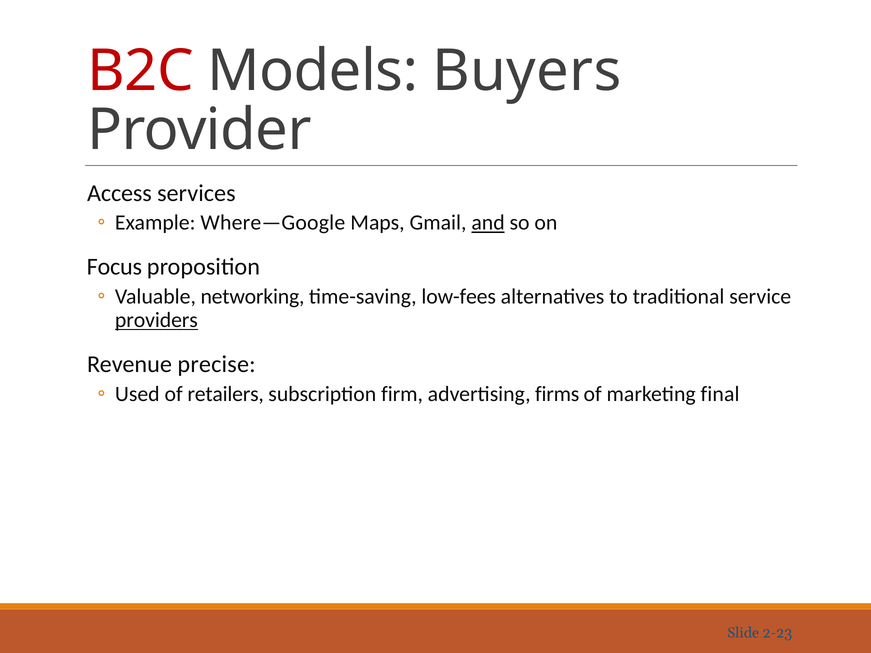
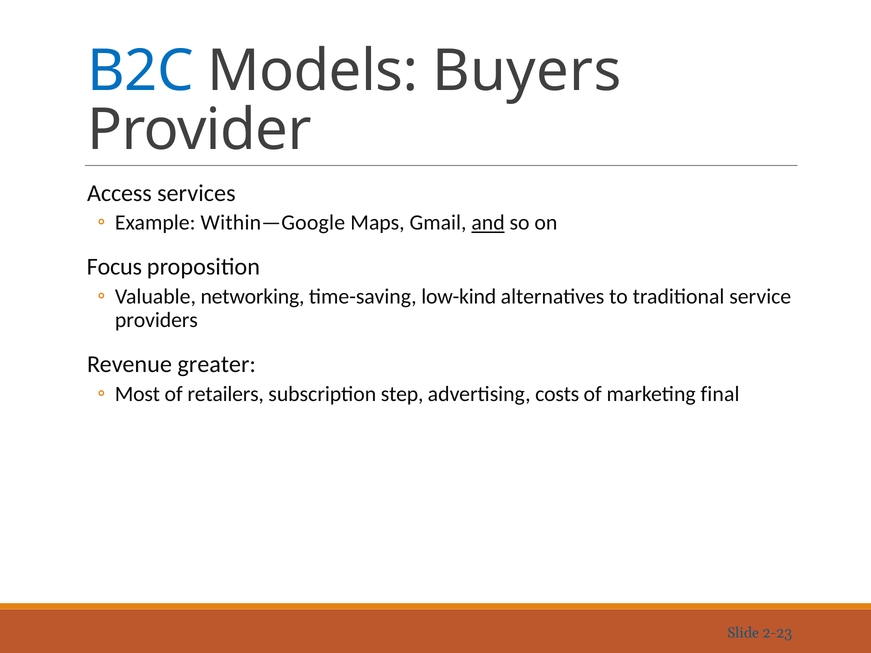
B2C colour: red -> blue (140, 71)
Where—Google: Where—Google -> Within—Google (273, 223)
low-fees: low-fees -> low-kind (459, 297)
providers underline: present -> none (156, 320)
precise: precise -> greater (217, 364)
Used: Used -> Most (137, 394)
firm: firm -> step (402, 394)
firms: firms -> costs (557, 394)
